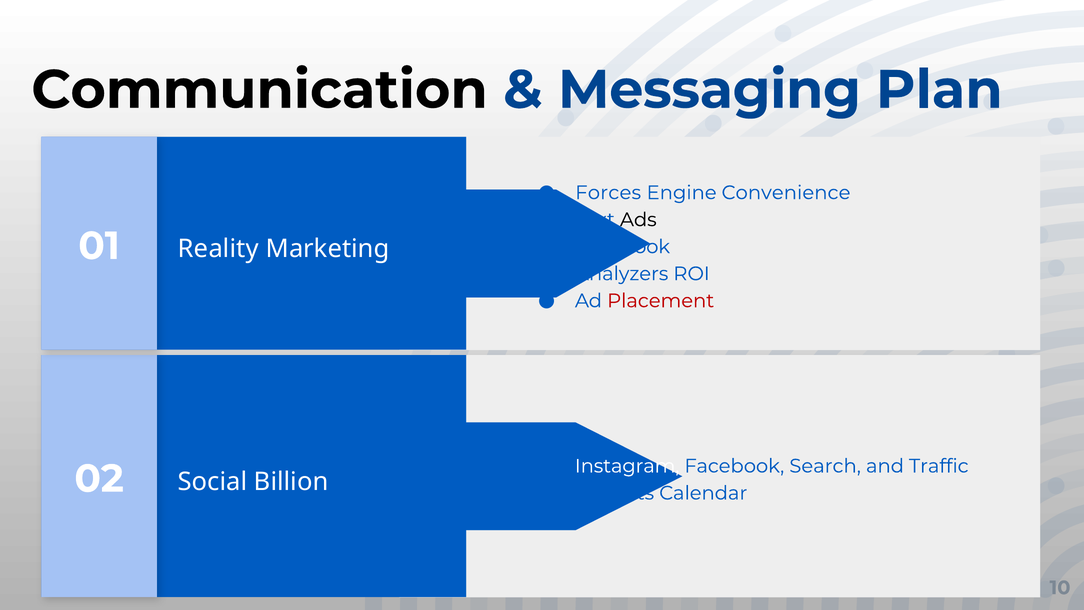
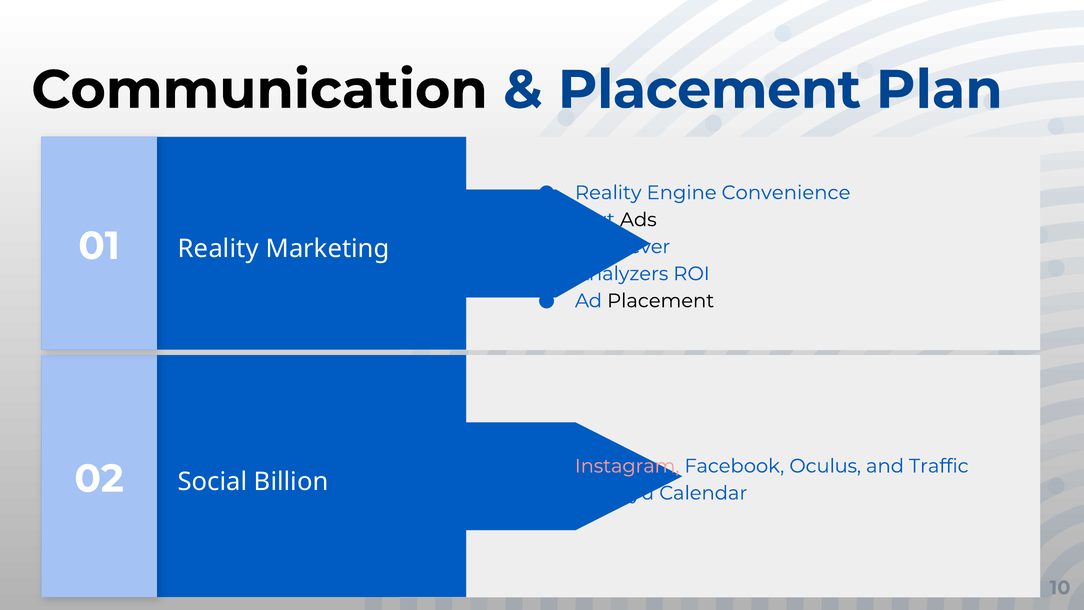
Messaging: Messaging -> Placement (709, 90)
Forces: Forces -> Reality (608, 193)
Facebook: Facebook -> Wherever (622, 247)
Placement colour: red -> black (661, 301)
Instagram colour: white -> pink (627, 466)
Search: Search -> Oculus (825, 466)
Markets: Markets -> Liangyu (615, 493)
